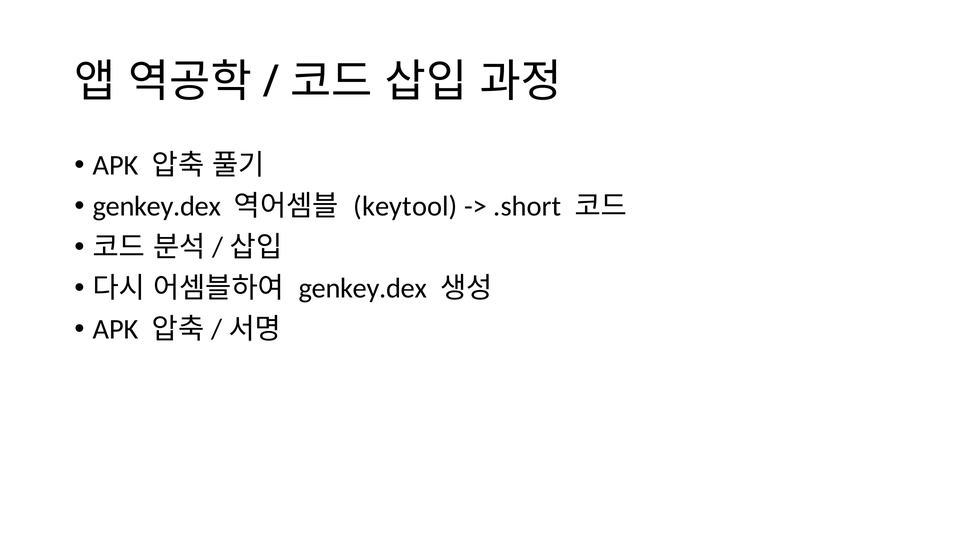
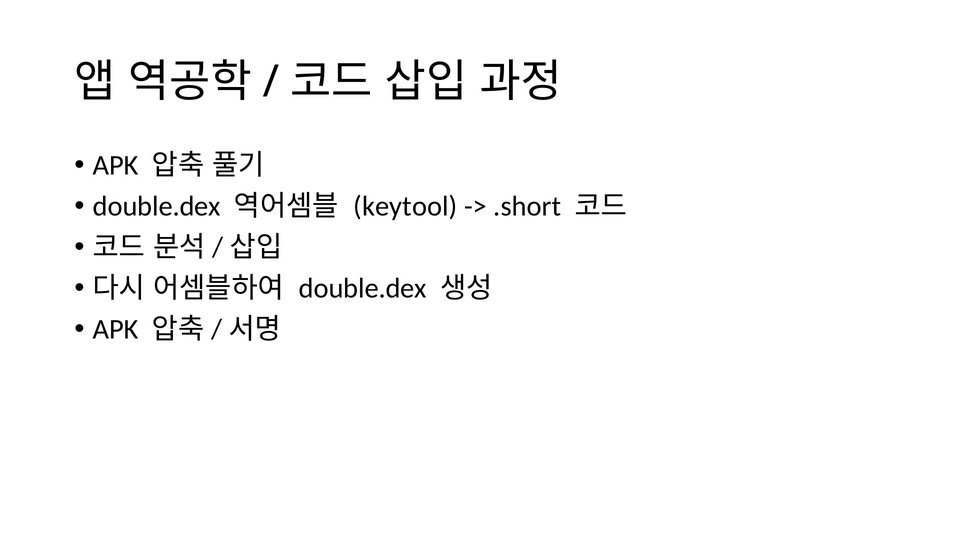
genkey.dex: genkey.dex -> double.dex (157, 206)
genkey.dex: genkey.dex -> double.dex (363, 288)
